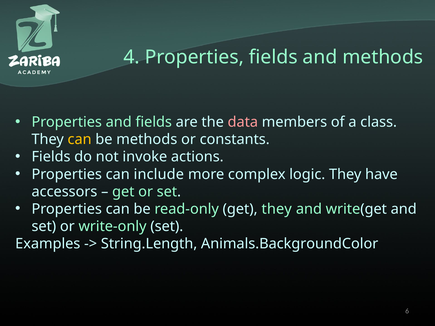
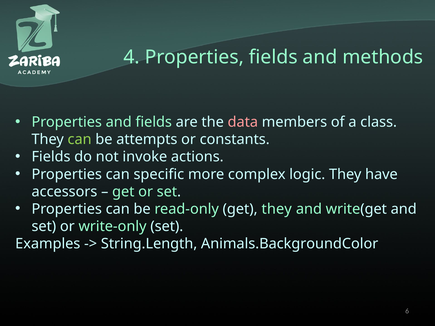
can colour: yellow -> light green (80, 140)
be methods: methods -> attempts (147, 140)
include: include -> specific (159, 174)
